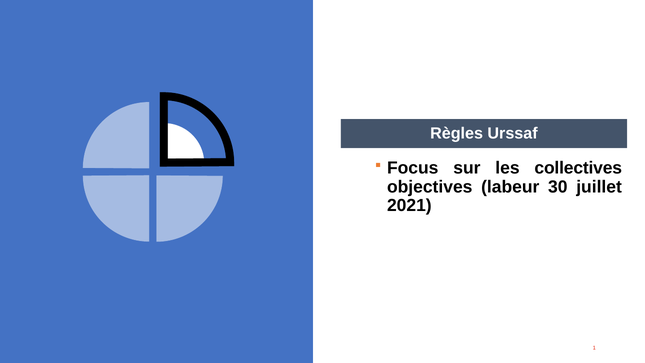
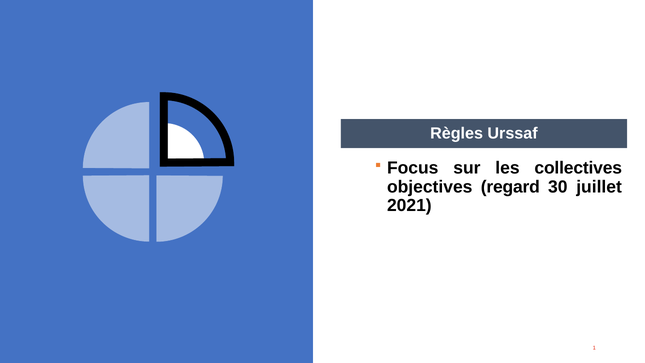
labeur: labeur -> regard (510, 187)
